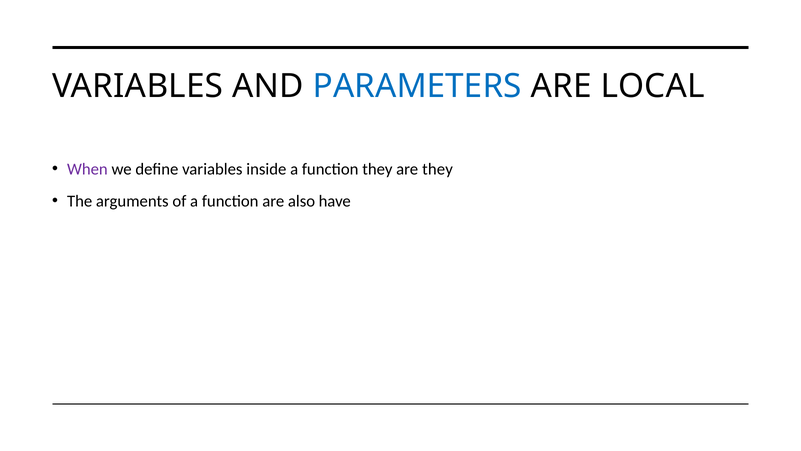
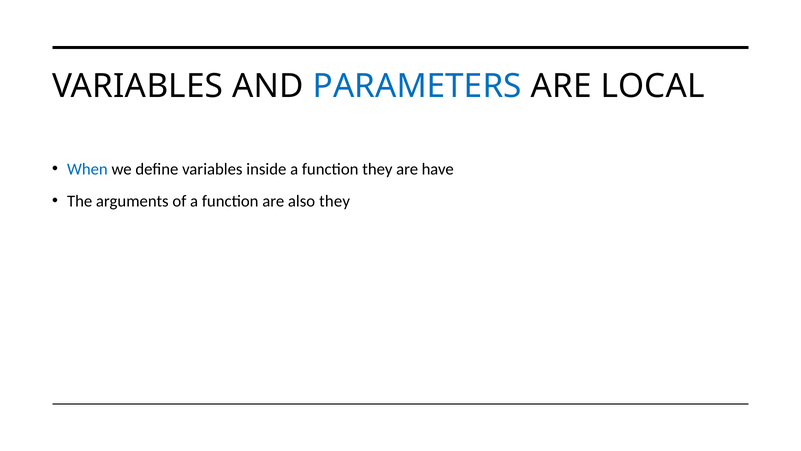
When colour: purple -> blue (87, 169)
are they: they -> have (438, 169)
also have: have -> they (335, 201)
